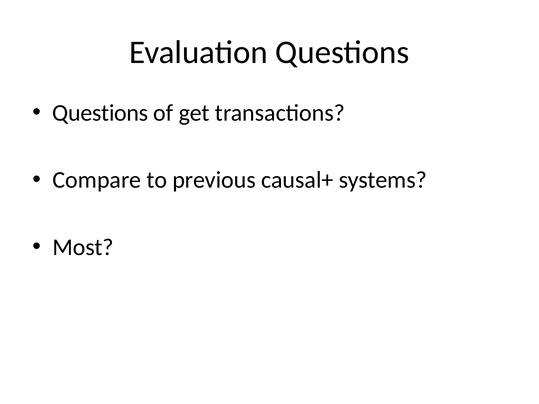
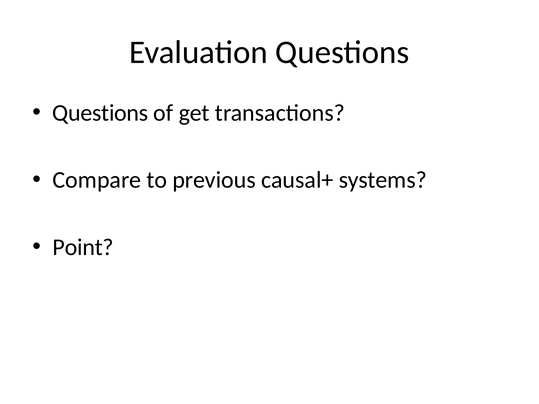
Most: Most -> Point (83, 247)
